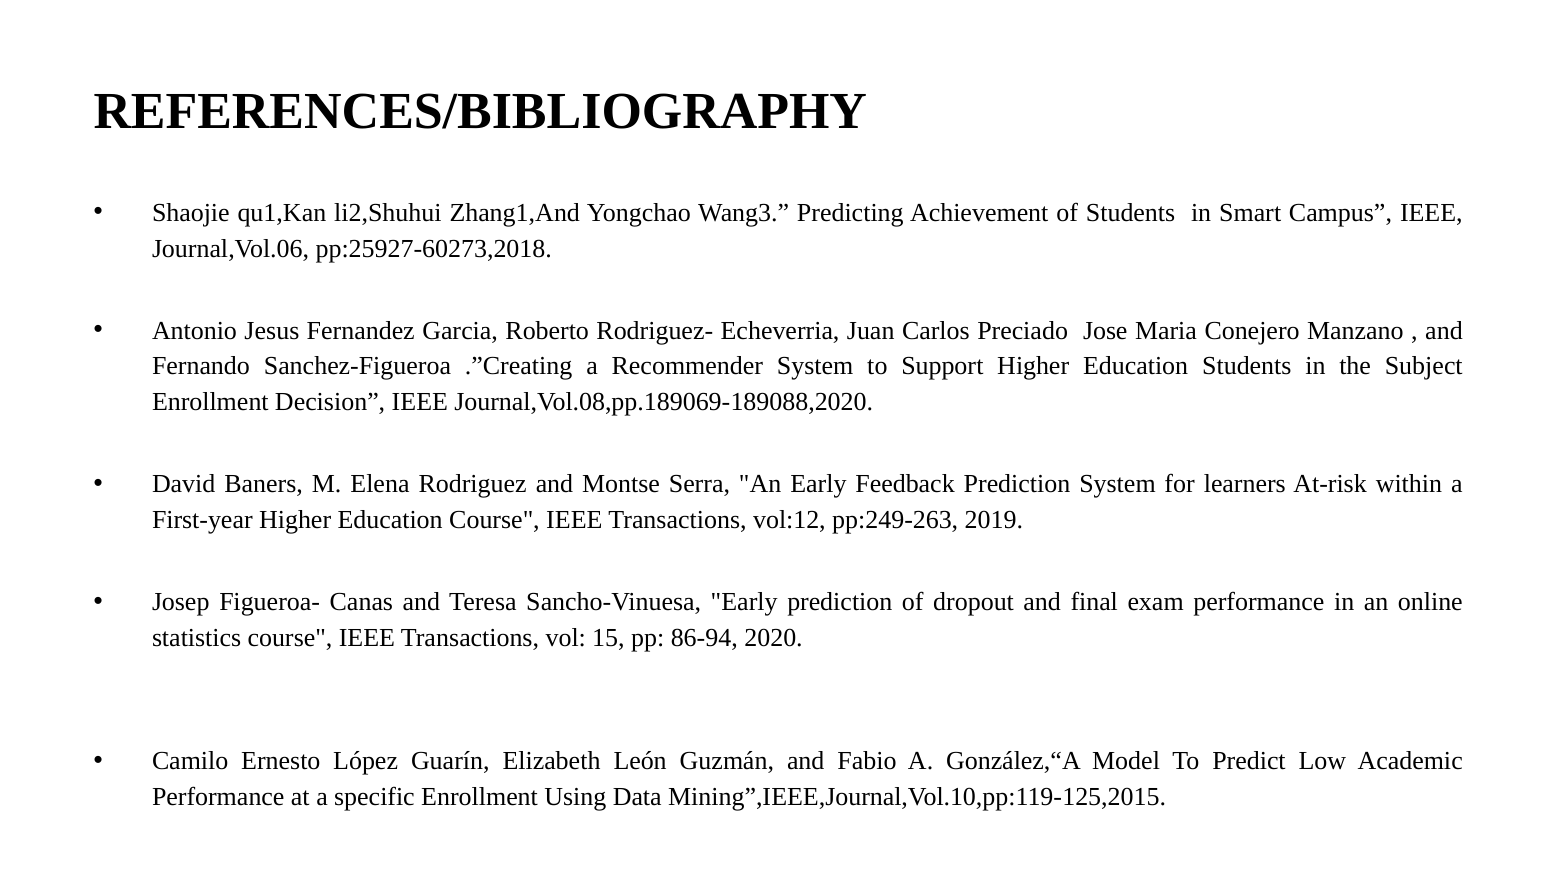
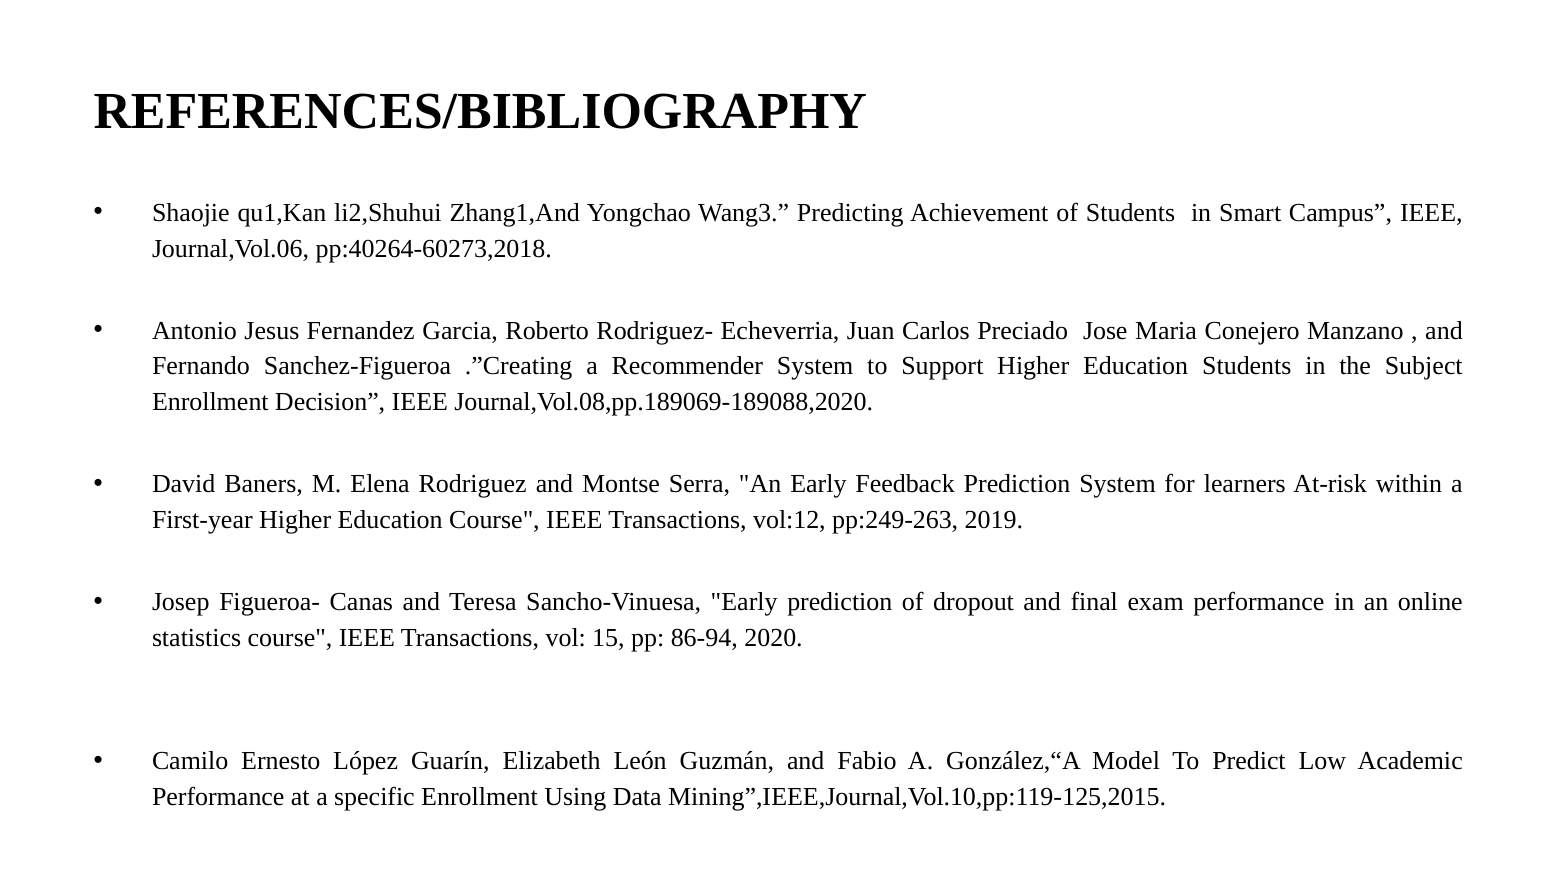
pp:25927-60273,2018: pp:25927-60273,2018 -> pp:40264-60273,2018 (434, 248)
